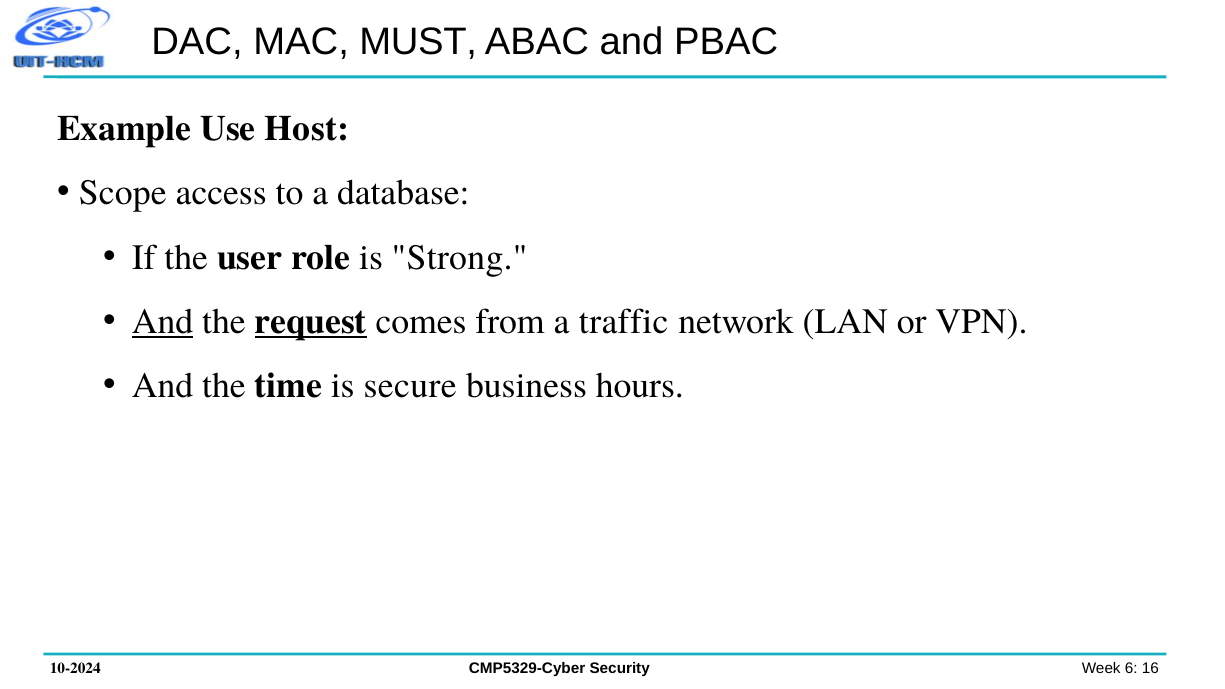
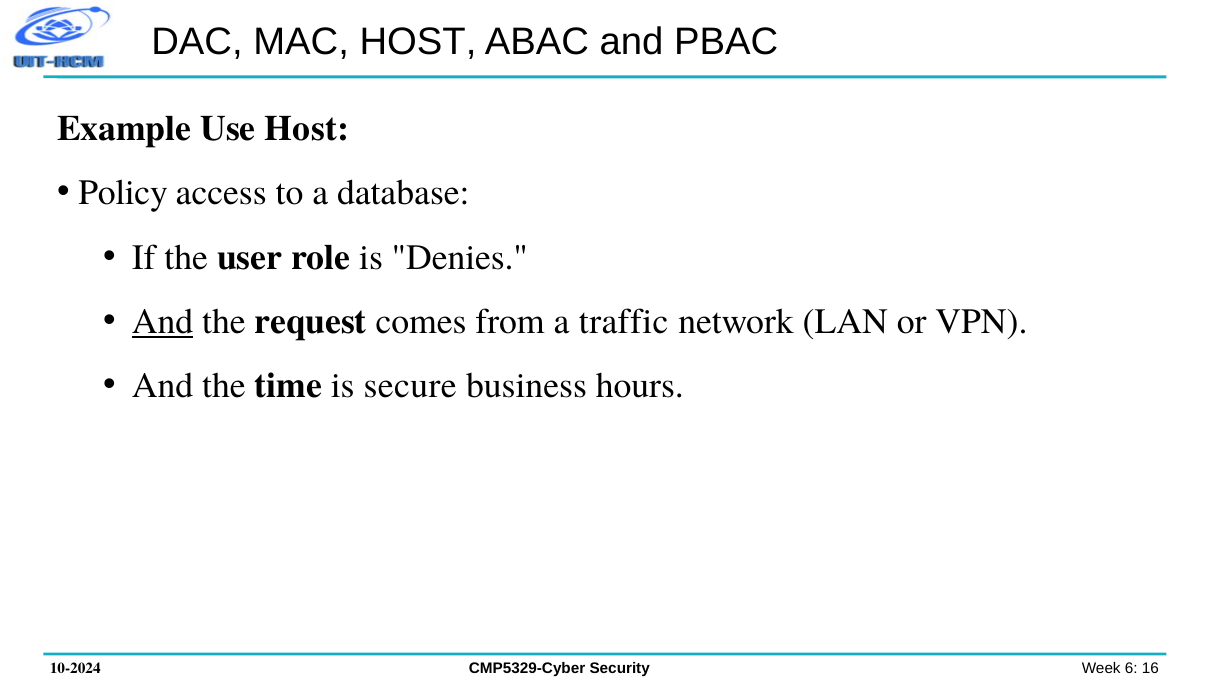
MAC MUST: MUST -> HOST (418, 41)
Scope: Scope -> Policy (123, 193)
Strong: Strong -> Denies (460, 257)
request underline: present -> none (311, 322)
